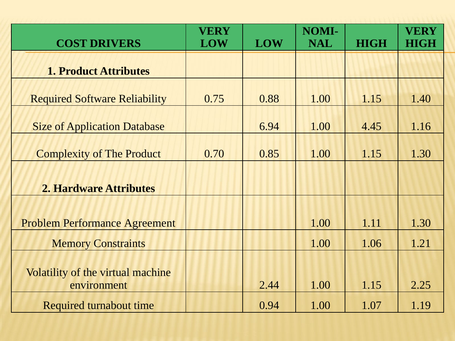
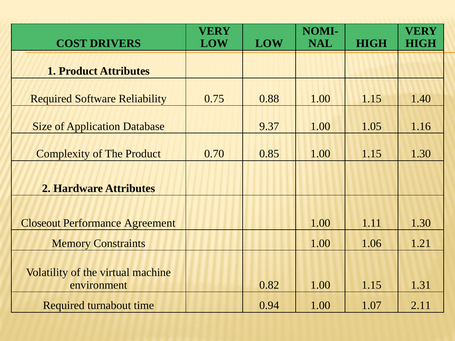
6.94: 6.94 -> 9.37 (269, 126)
4.45: 4.45 -> 1.05 (372, 126)
Problem: Problem -> Closeout (41, 223)
2.44: 2.44 -> 0.82 (269, 285)
2.25: 2.25 -> 1.31 (421, 285)
1.19: 1.19 -> 2.11 (421, 306)
